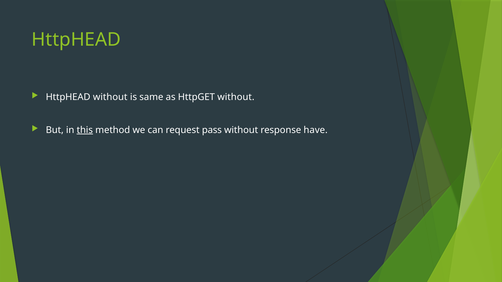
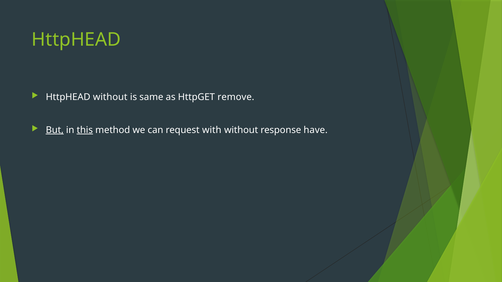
HttpGET without: without -> remove (236, 97)
But underline: none -> present (55, 130)
pass: pass -> with (212, 130)
